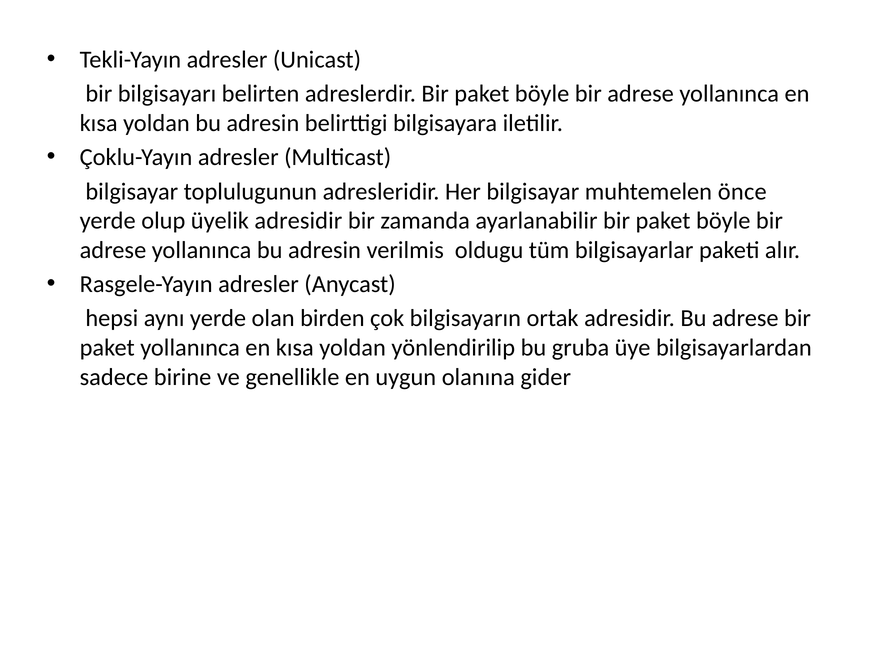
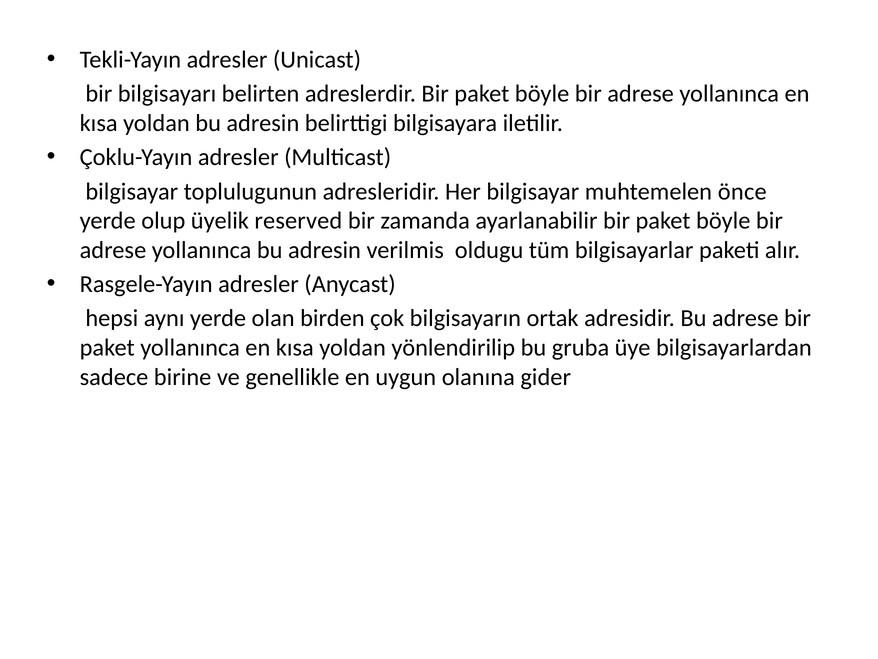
üyelik adresidir: adresidir -> reserved (298, 221)
